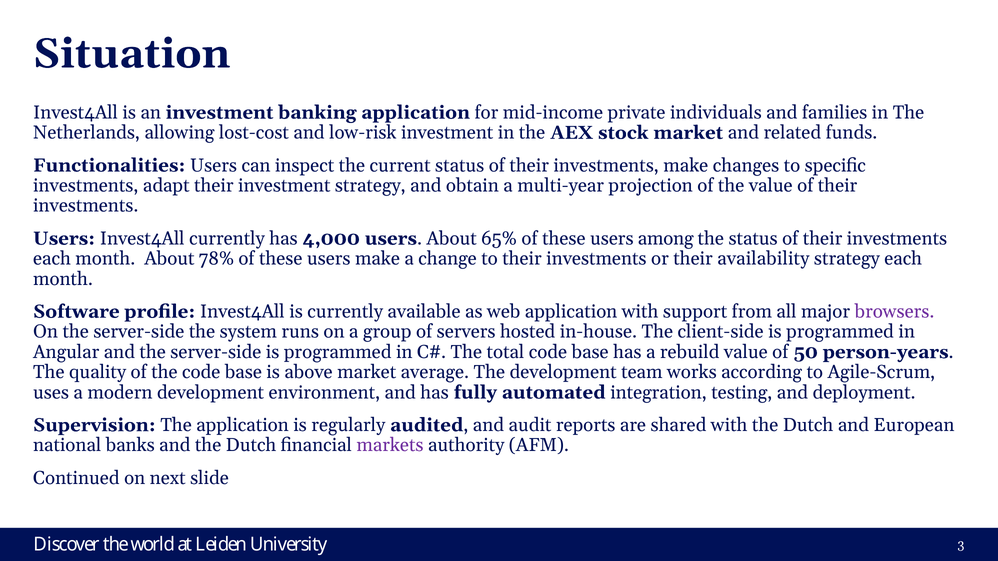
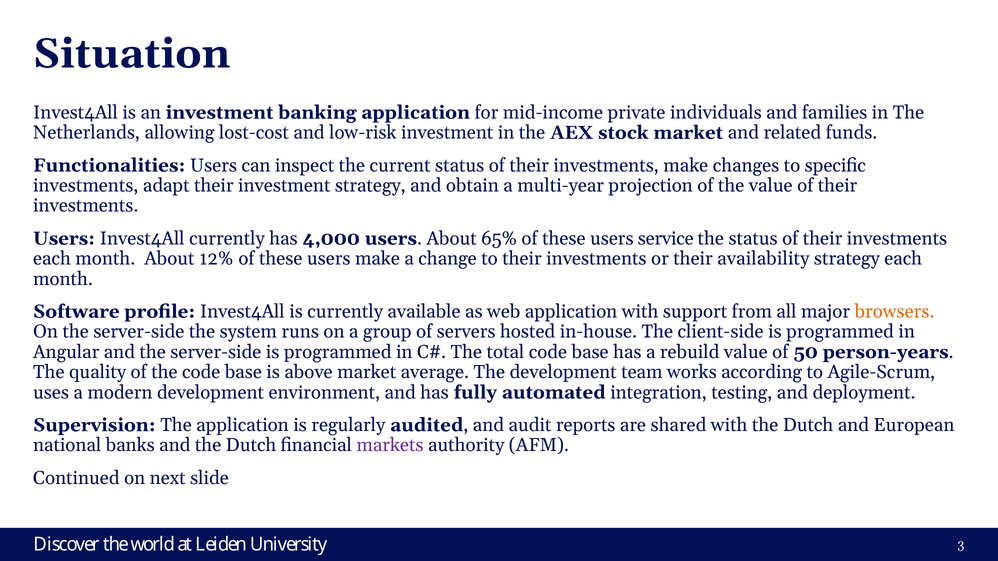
among: among -> service (666, 238)
78%: 78% -> 12% (216, 259)
browsers colour: purple -> orange (895, 312)
